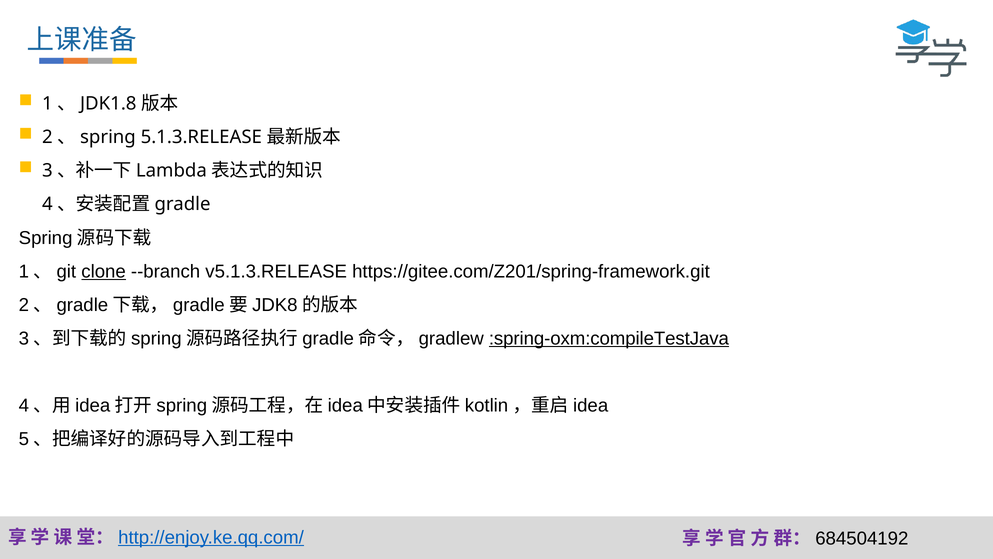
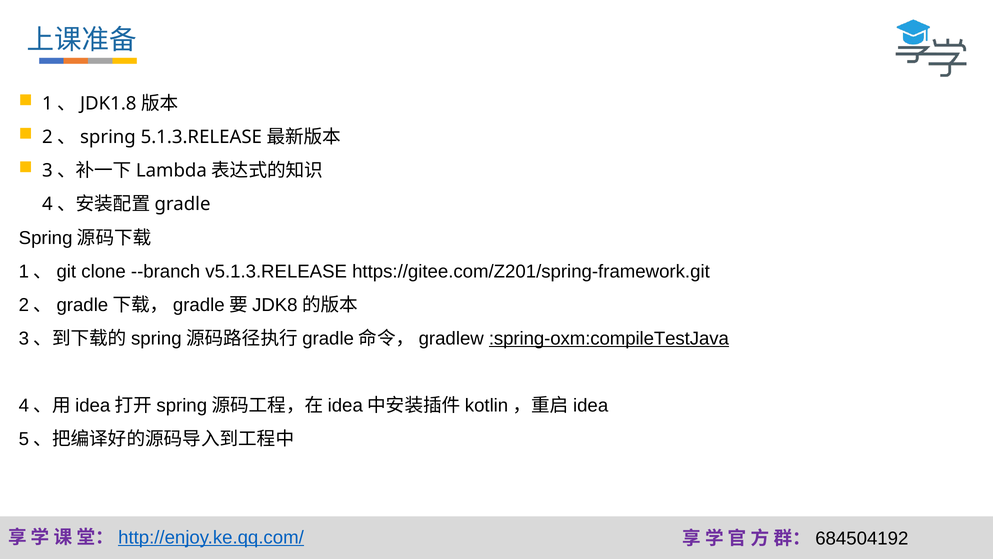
clone underline: present -> none (104, 271)
